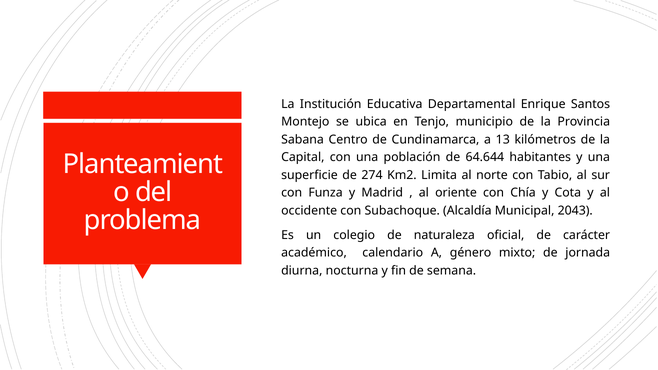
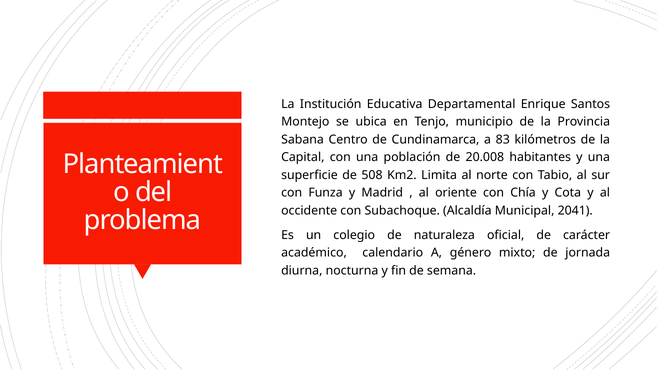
13: 13 -> 83 (503, 139)
64.644: 64.644 -> 20.008 (485, 157)
274: 274 -> 508 (372, 175)
2043: 2043 -> 2041 (575, 211)
